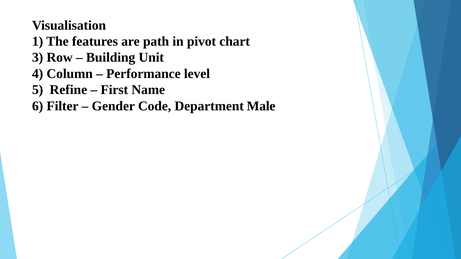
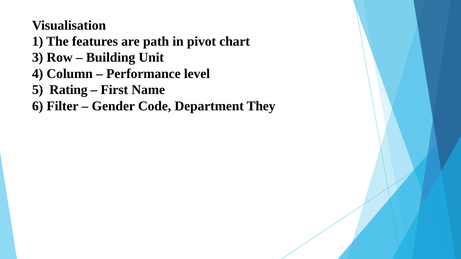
Refine: Refine -> Rating (68, 90)
Male: Male -> They (261, 106)
